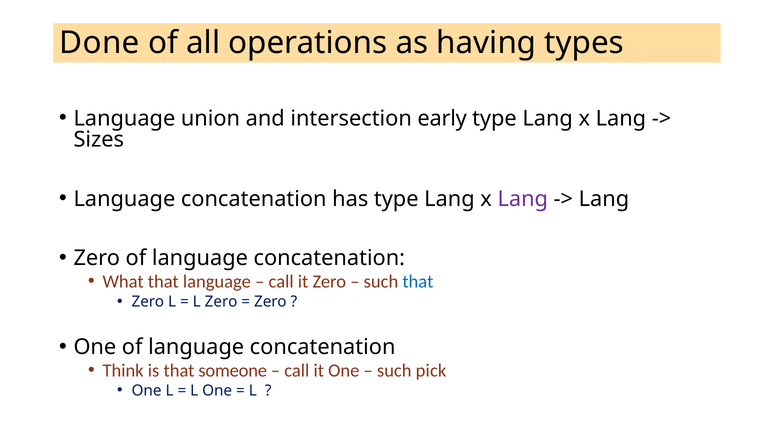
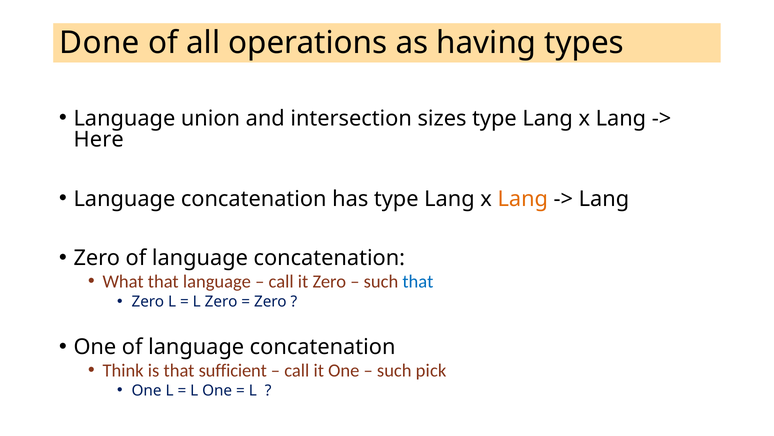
early: early -> sizes (442, 118)
Sizes: Sizes -> Here (99, 140)
Lang colour: purple -> orange (523, 199)
someone: someone -> sufficient (233, 370)
